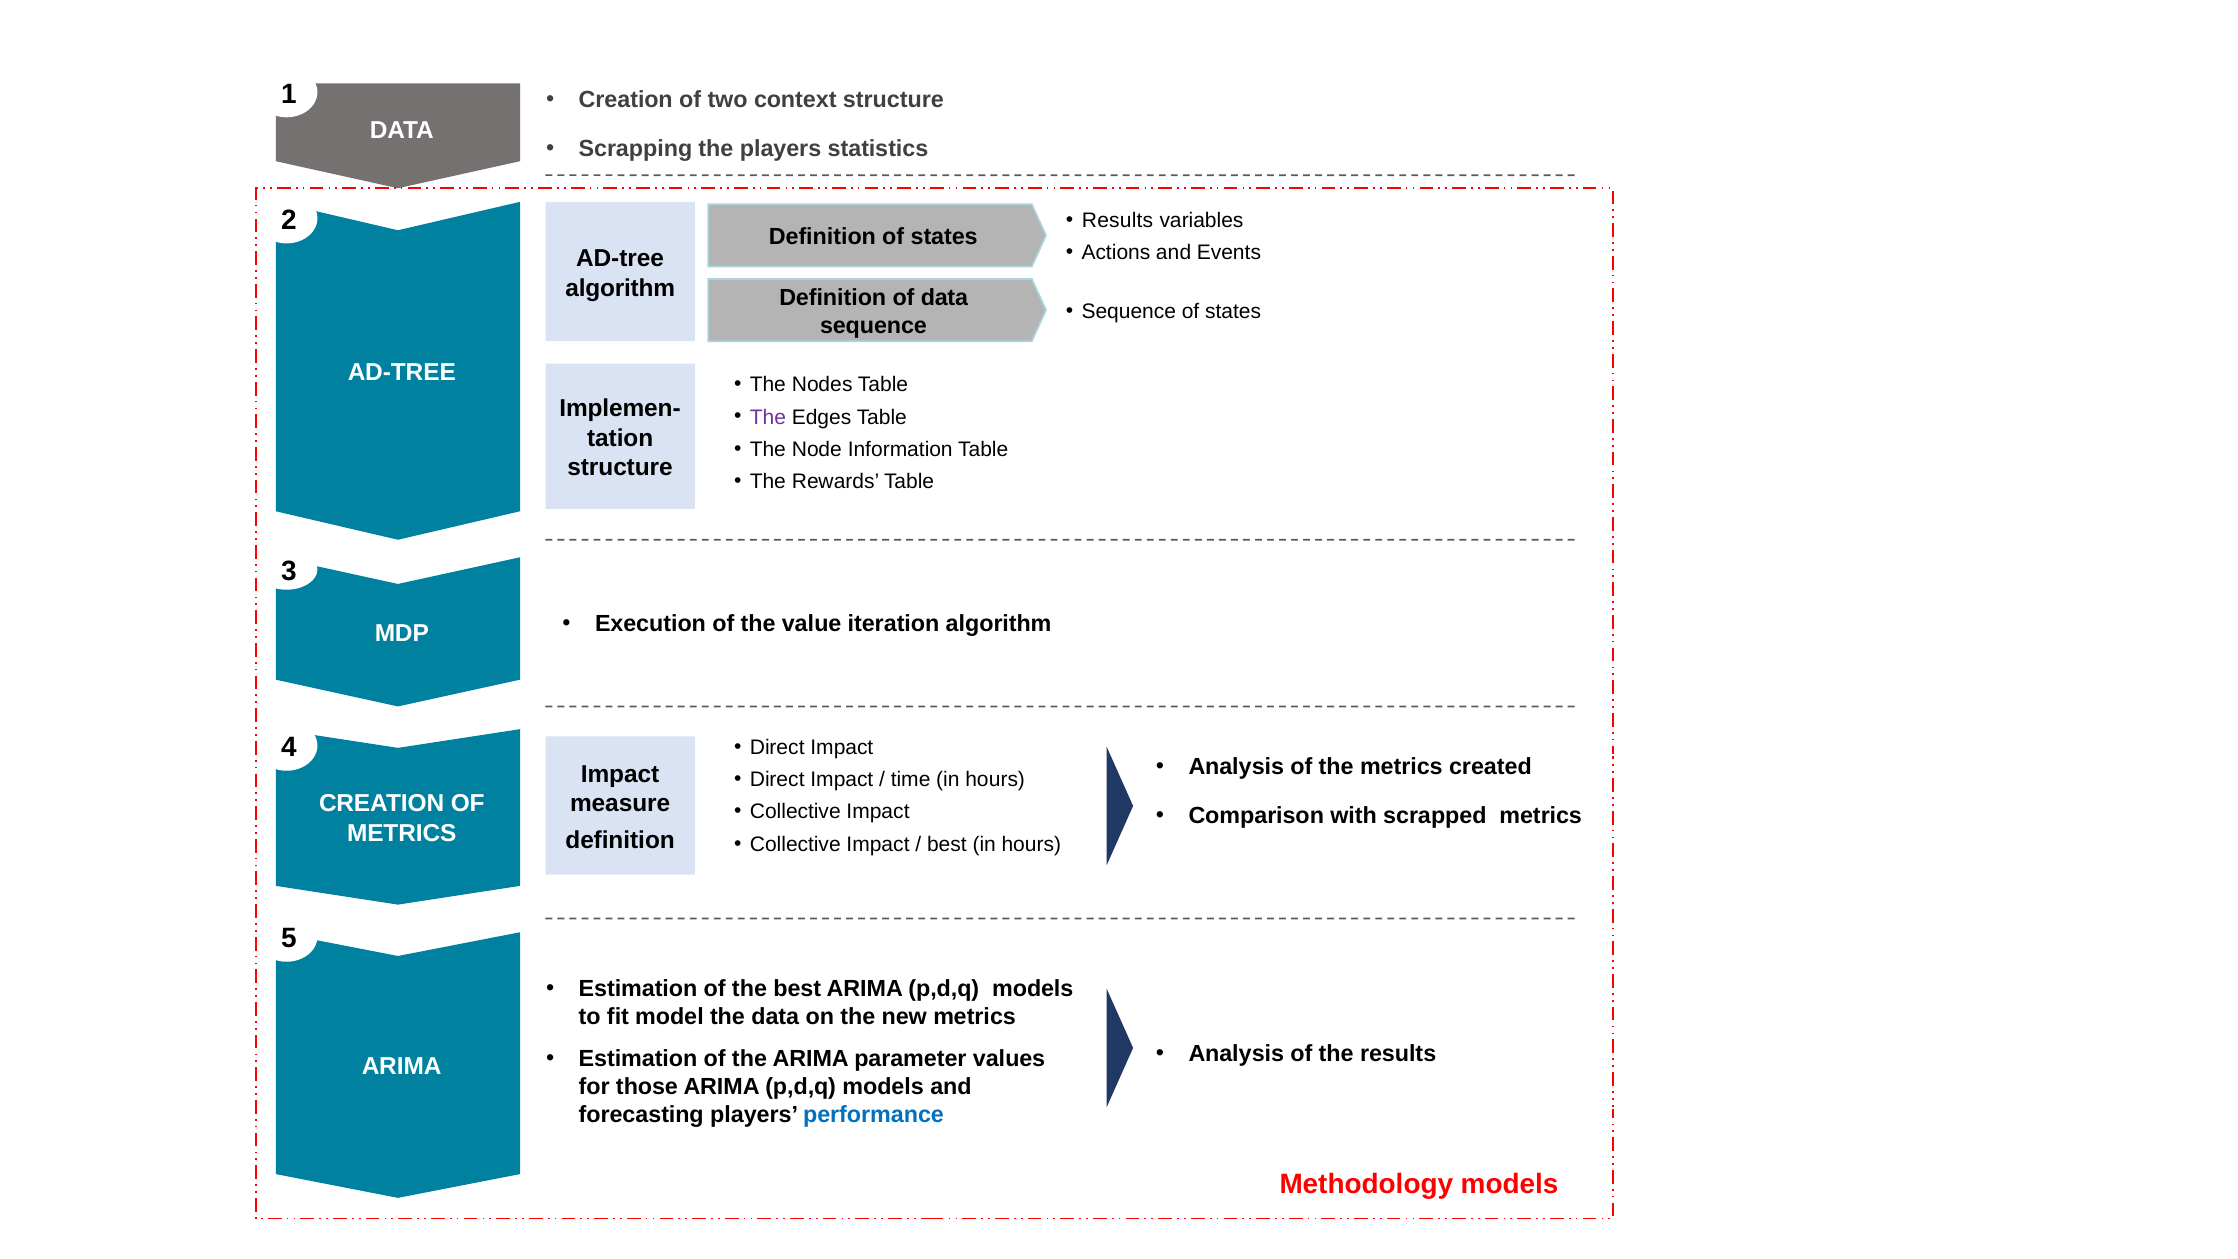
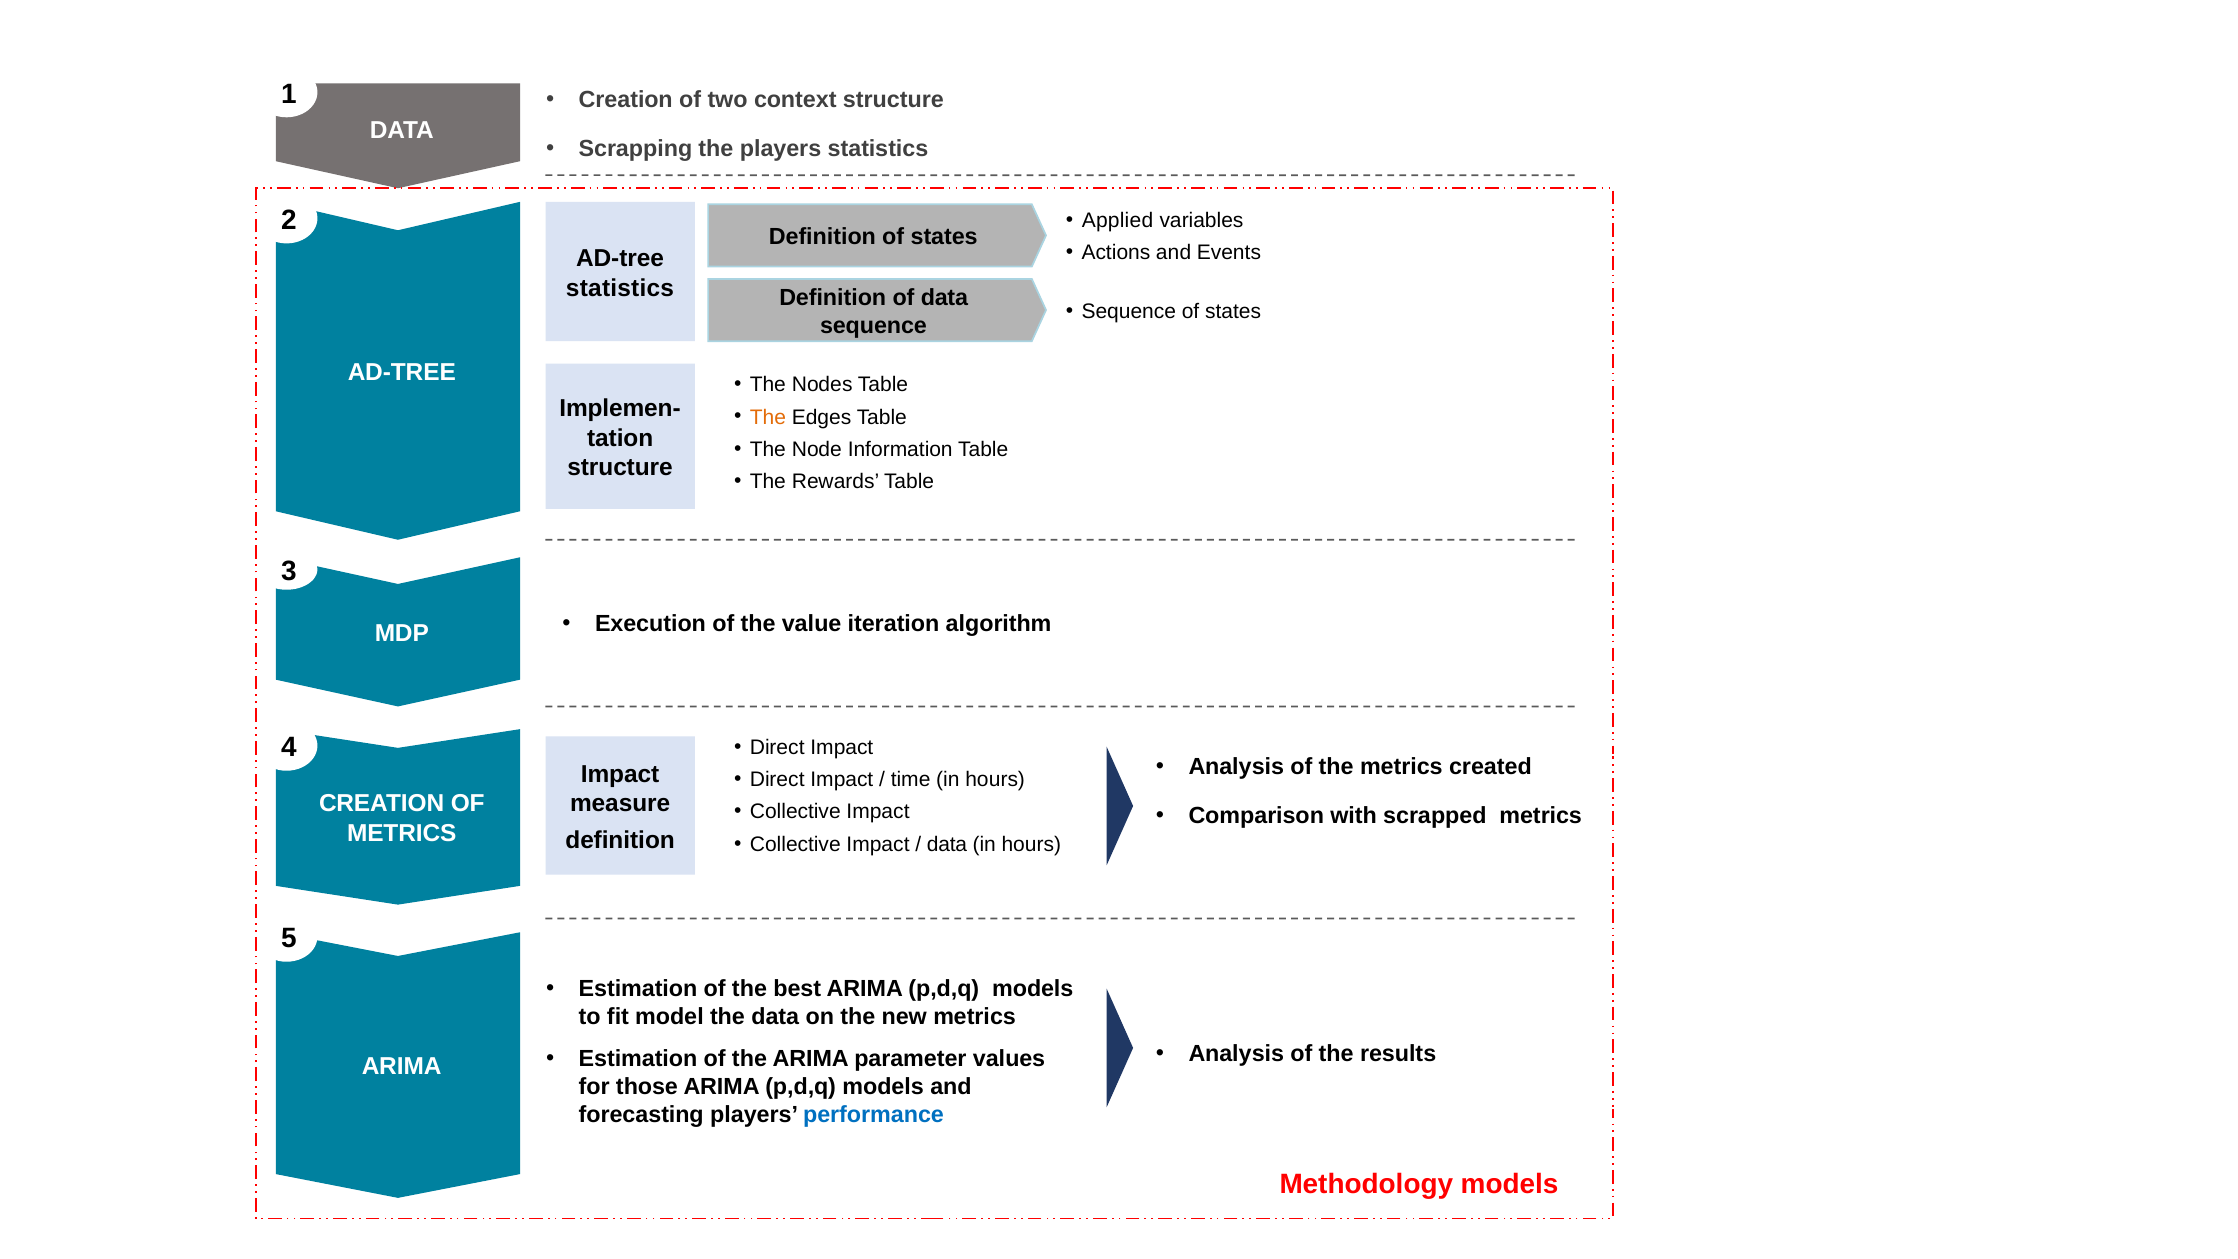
Results: Results -> Applied (1118, 221)
algorithm: algorithm -> statistics (620, 288)
The colour: purple -> orange (768, 417)
best: best -> data (947, 844)
